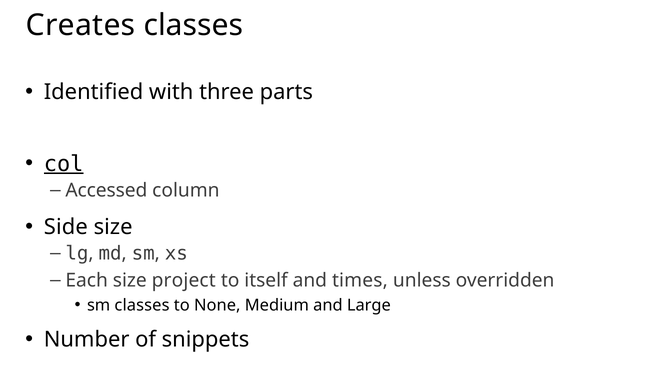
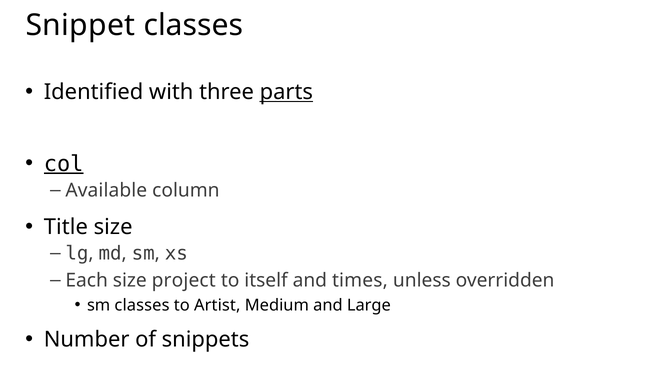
Creates: Creates -> Snippet (81, 26)
parts underline: none -> present (286, 92)
Accessed: Accessed -> Available (106, 190)
Side: Side -> Title (66, 227)
None: None -> Artist (217, 305)
